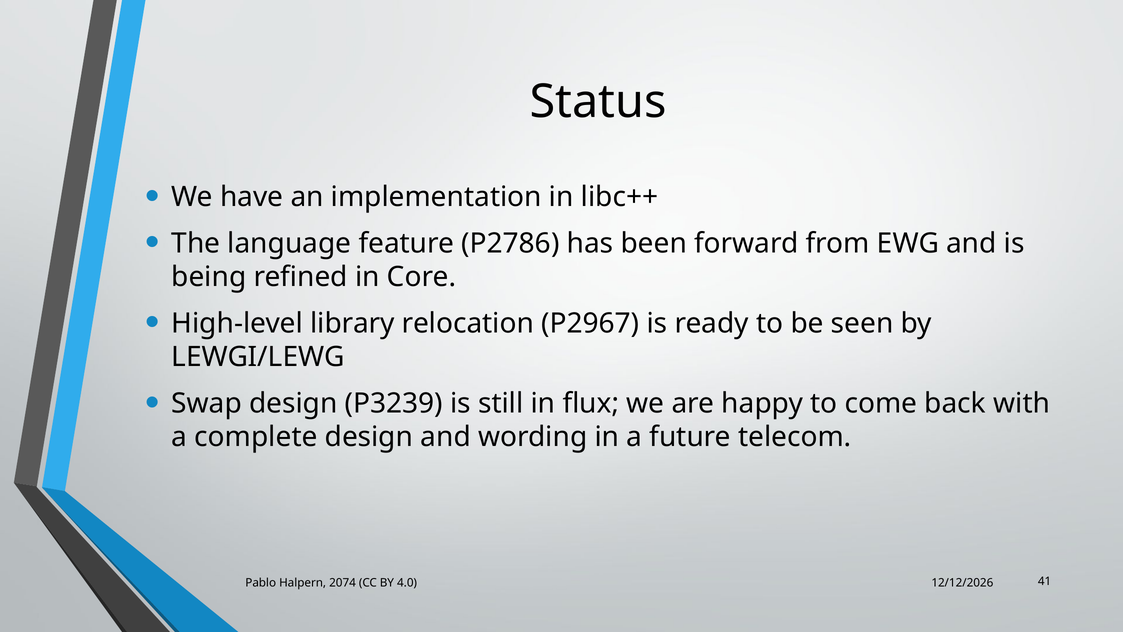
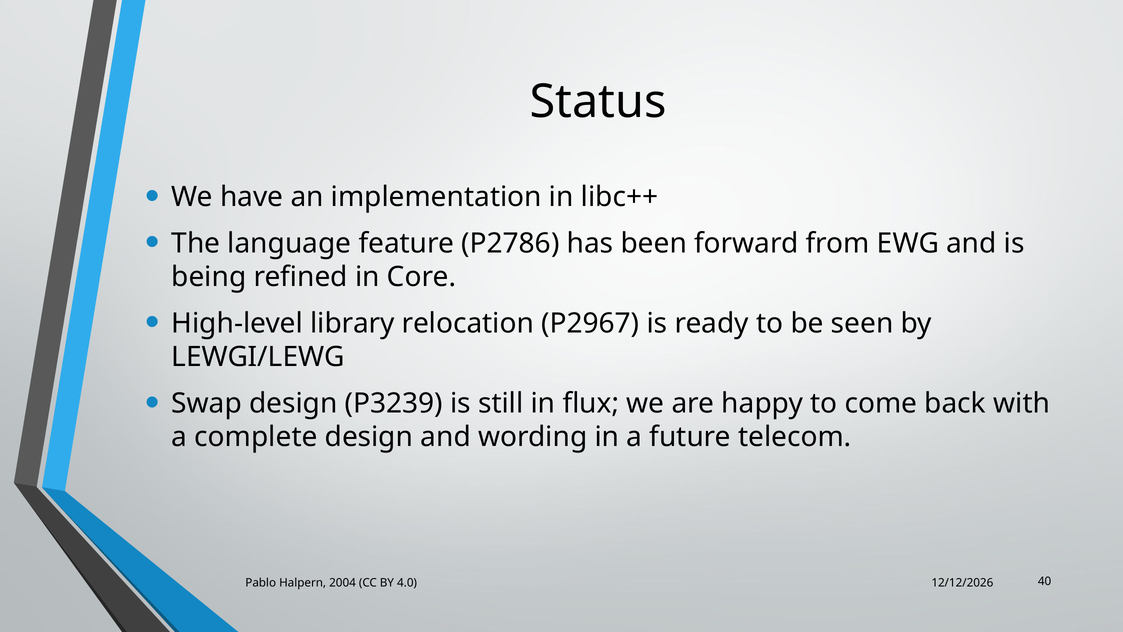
2074: 2074 -> 2004 (343, 582)
41: 41 -> 40 (1045, 581)
